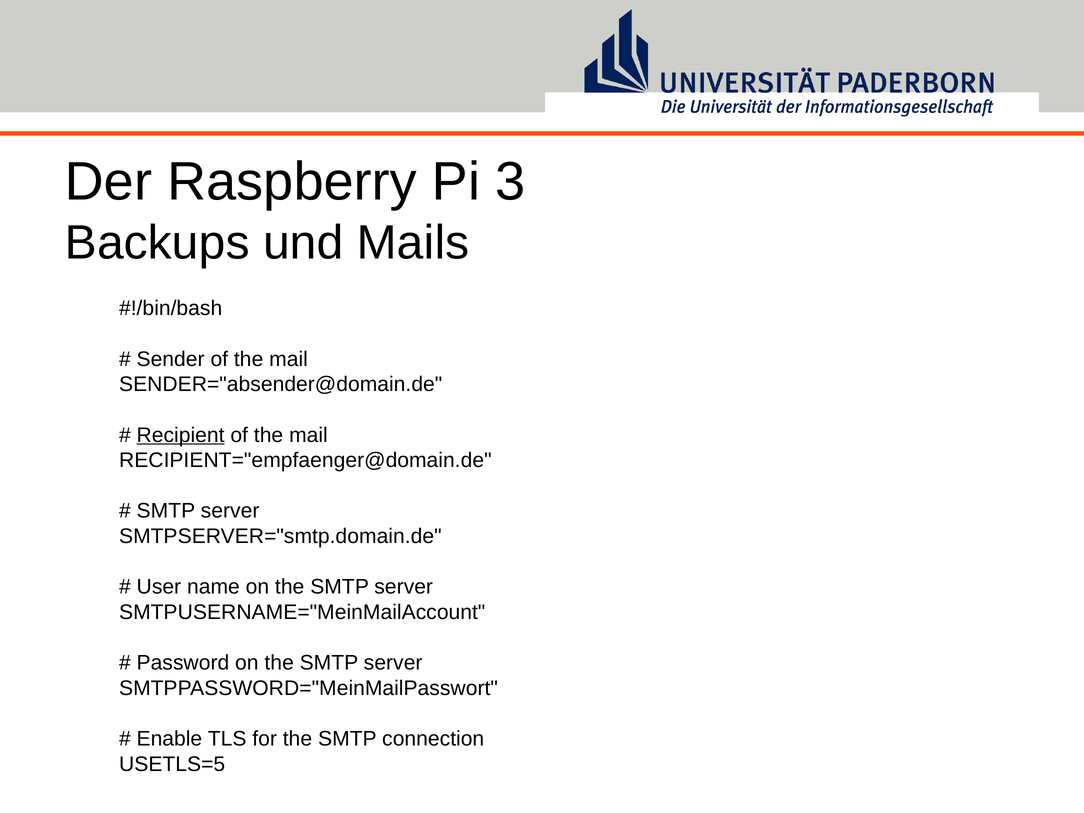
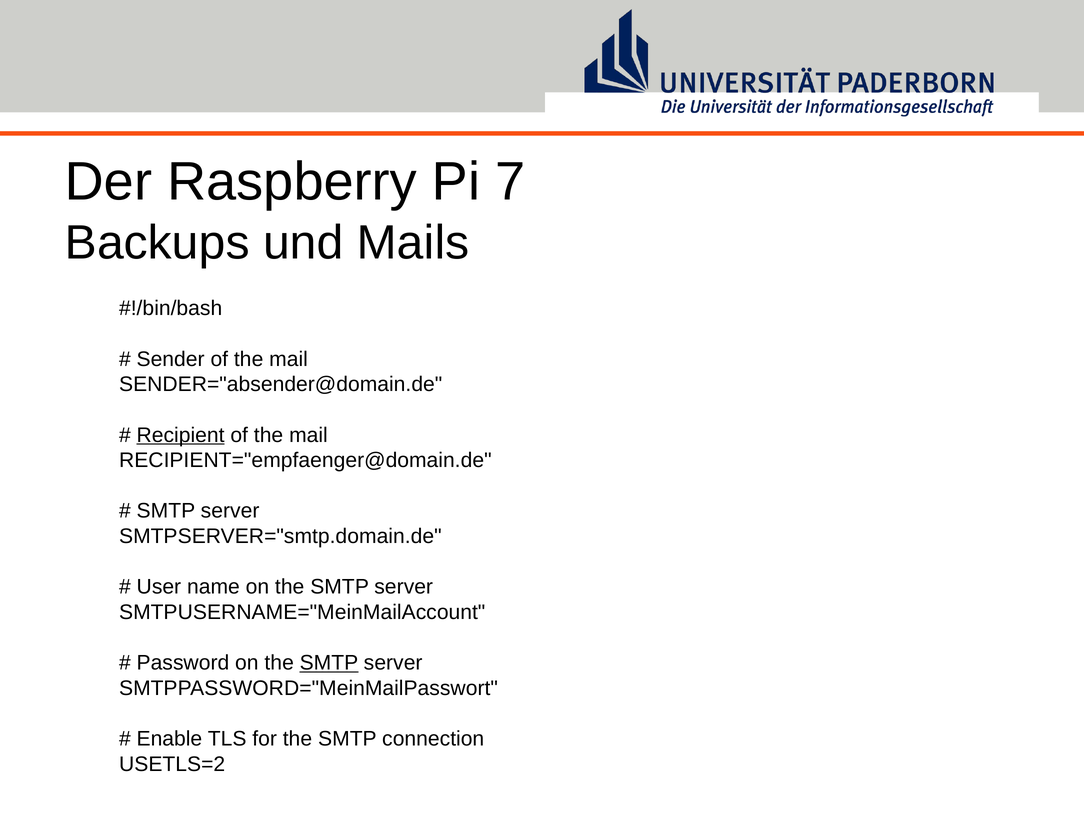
3: 3 -> 7 (510, 182)
SMTP underline: none -> present (329, 663)
USETLS=5: USETLS=5 -> USETLS=2 (172, 764)
